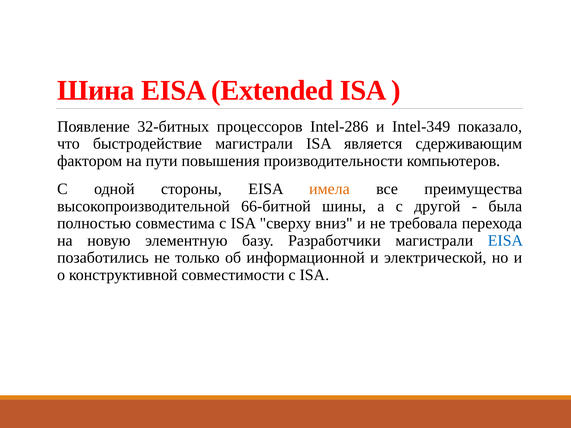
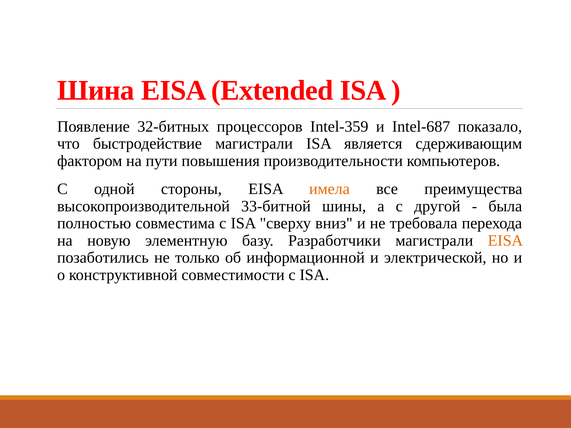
Intel-286: Intel-286 -> Intel-359 (339, 127)
Intel-349: Intel-349 -> Intel-687 (421, 127)
66-битной: 66-битной -> 33-битной (276, 206)
EISA colour: blue -> orange (505, 241)
